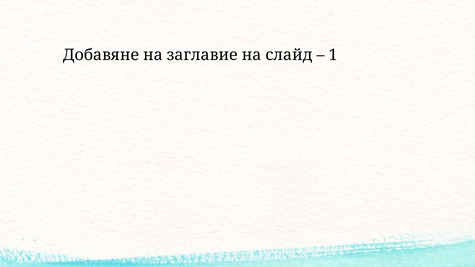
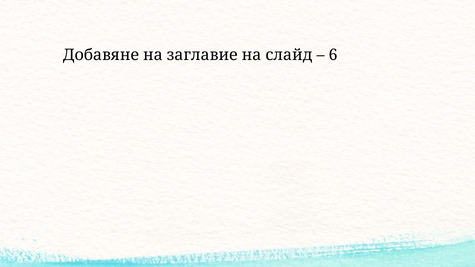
1: 1 -> 6 (333, 55)
